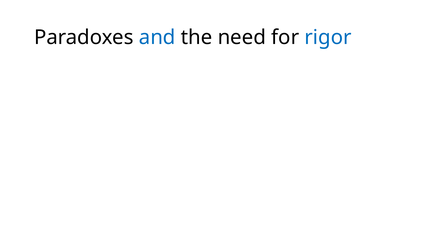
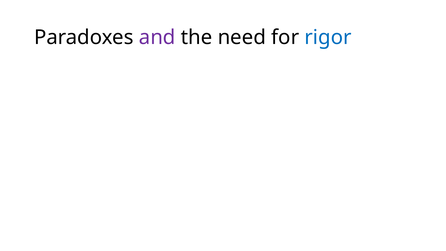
and colour: blue -> purple (157, 37)
